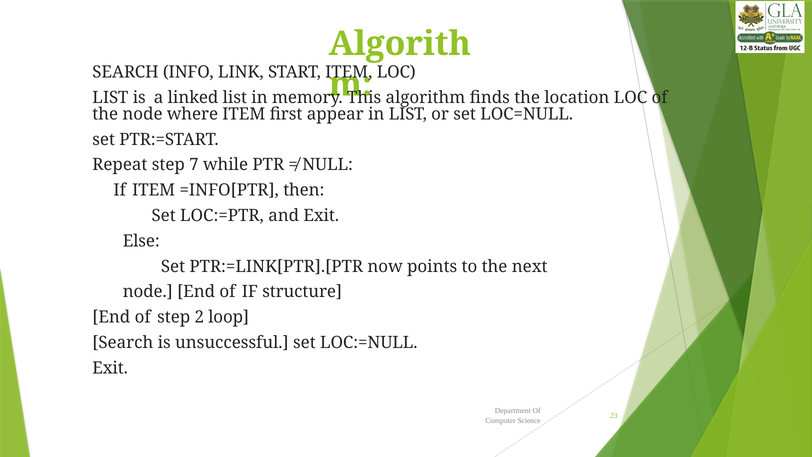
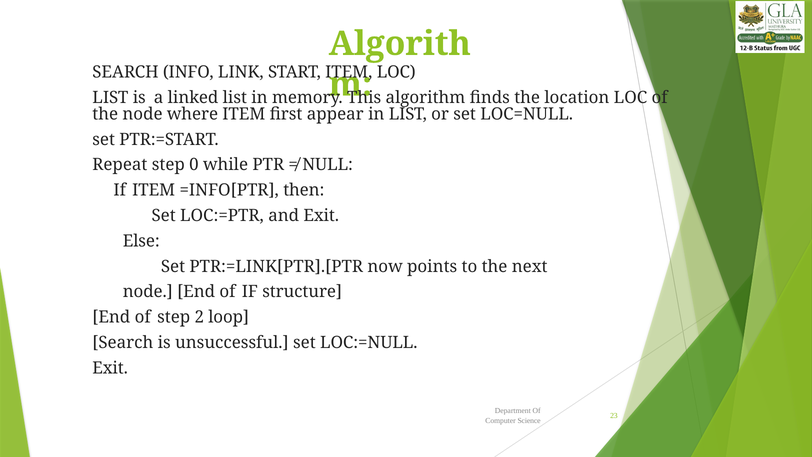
7: 7 -> 0 (194, 165)
